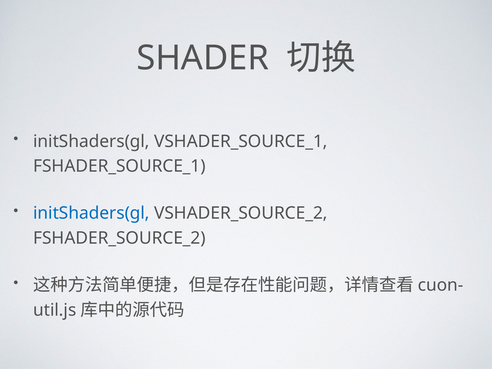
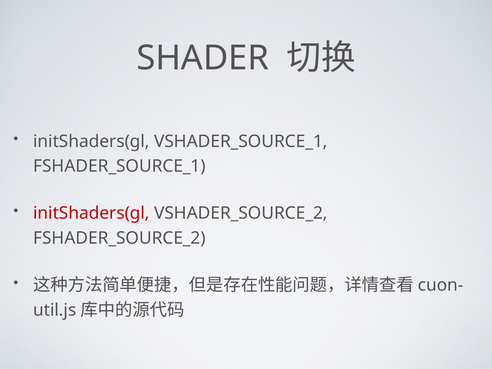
initShaders(gl colour: blue -> red (91, 213)
